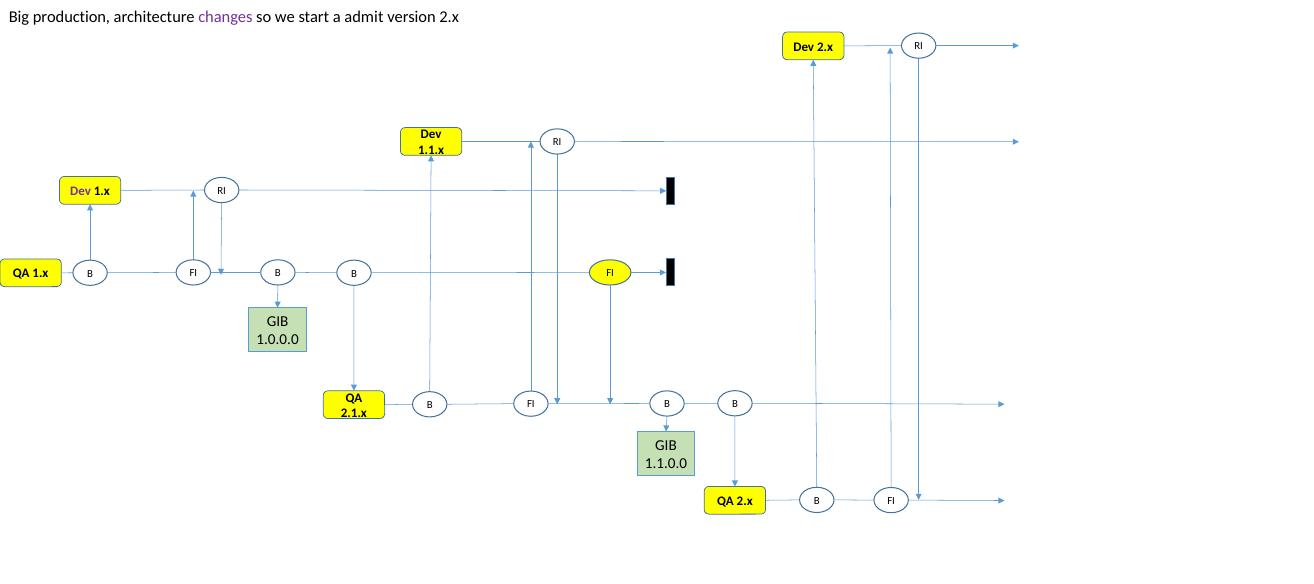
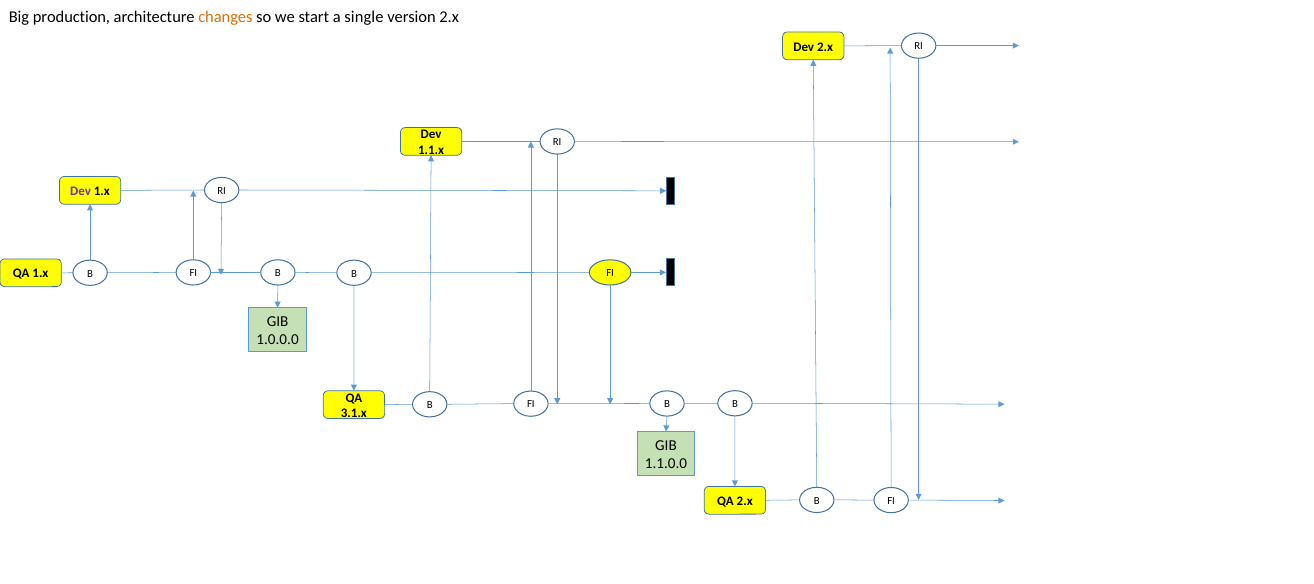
changes colour: purple -> orange (225, 17)
admit: admit -> single (364, 17)
2.1.x: 2.1.x -> 3.1.x (354, 413)
